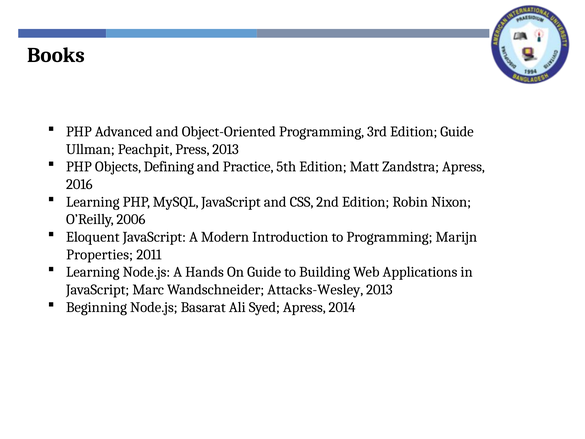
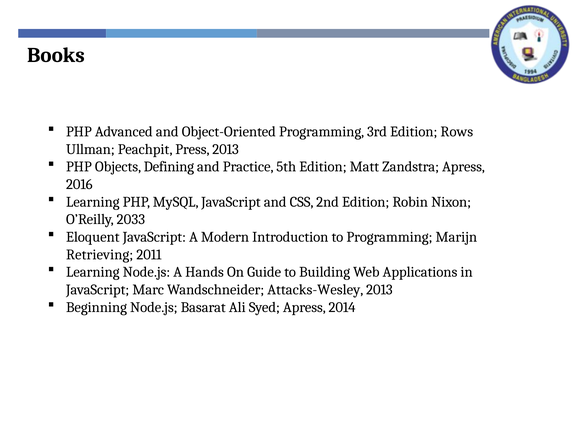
Edition Guide: Guide -> Rows (457, 132)
2006: 2006 -> 2033 (131, 219)
Properties: Properties -> Retrieving (100, 254)
